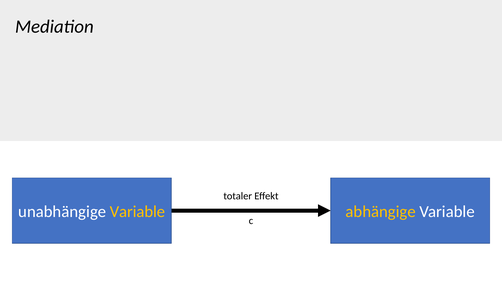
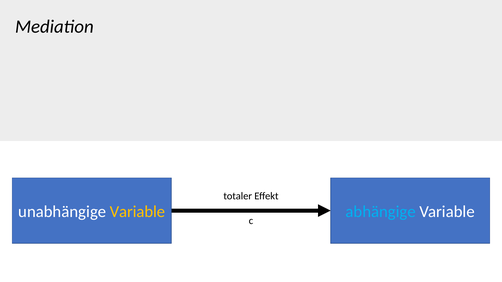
abhängige colour: yellow -> light blue (381, 212)
